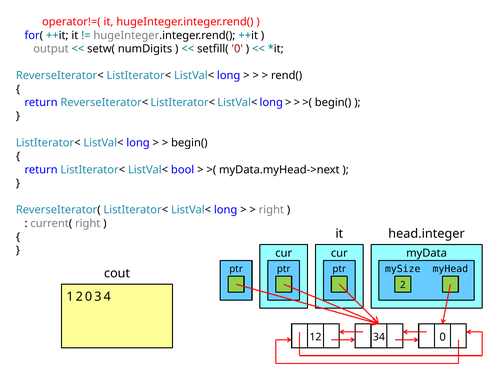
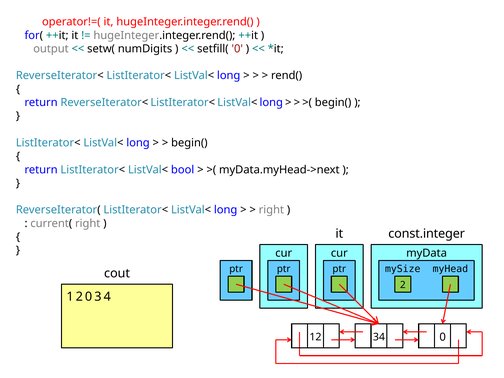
head.integer: head.integer -> const.integer (427, 234)
